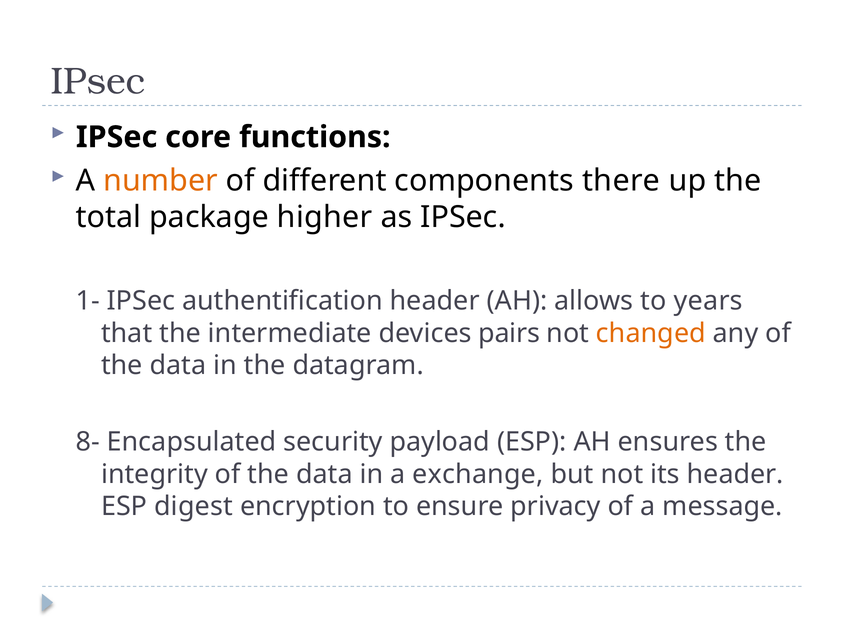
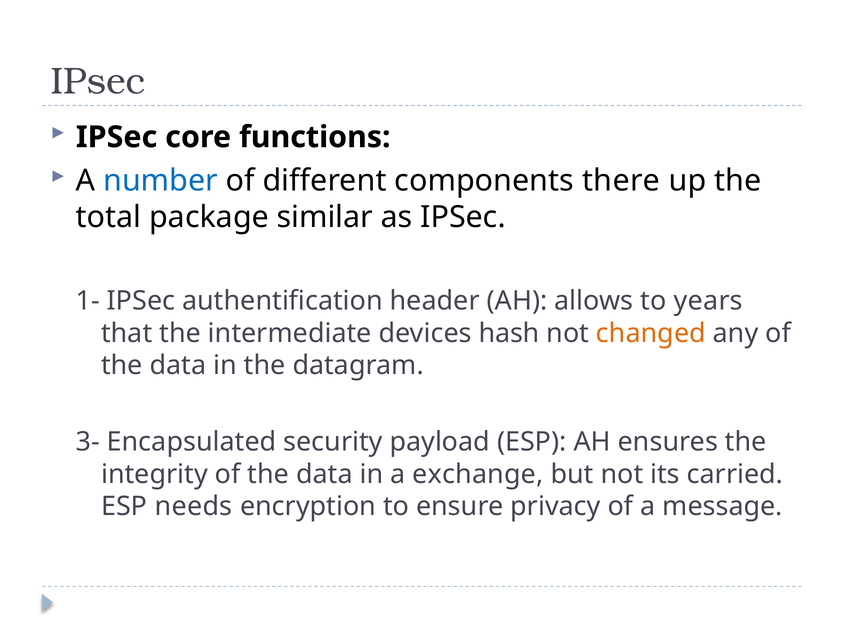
number colour: orange -> blue (161, 181)
higher: higher -> similar (325, 217)
pairs: pairs -> hash (509, 333)
8-: 8- -> 3- (88, 442)
its header: header -> carried (735, 474)
digest: digest -> needs (194, 507)
